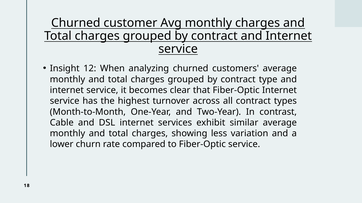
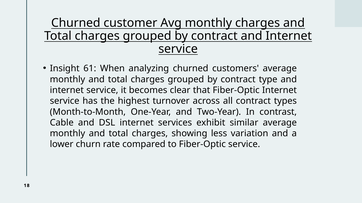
12: 12 -> 61 (90, 69)
